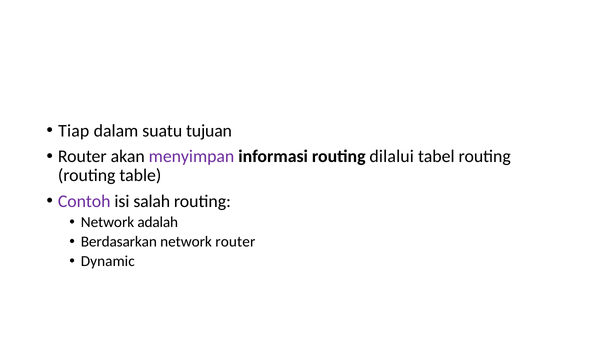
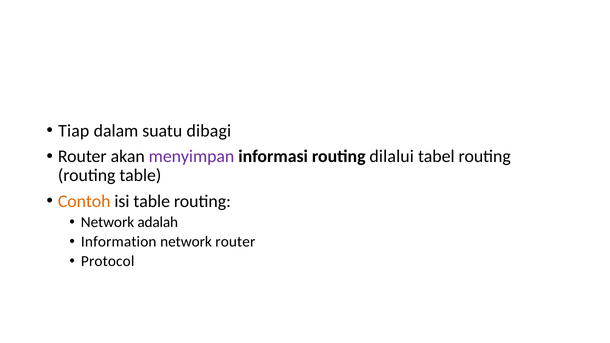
tujuan: tujuan -> dibagi (209, 131)
Contoh colour: purple -> orange (84, 201)
isi salah: salah -> table (152, 201)
Berdasarkan: Berdasarkan -> Information (119, 242)
Dynamic: Dynamic -> Protocol (108, 262)
